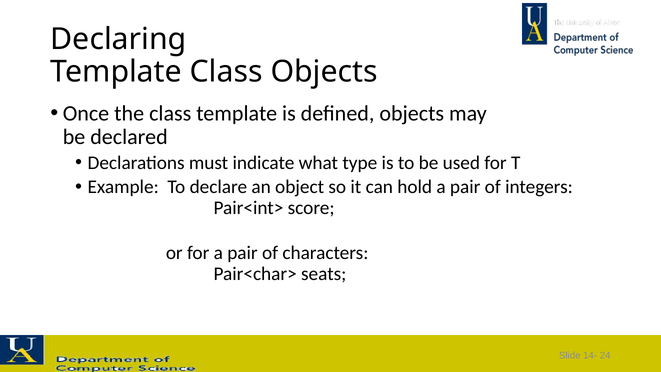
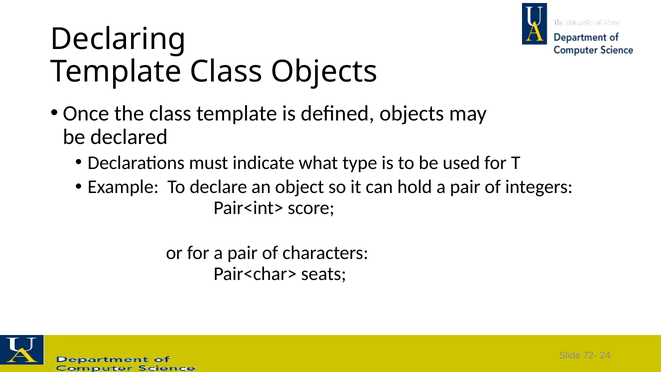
14-: 14- -> 72- (590, 355)
